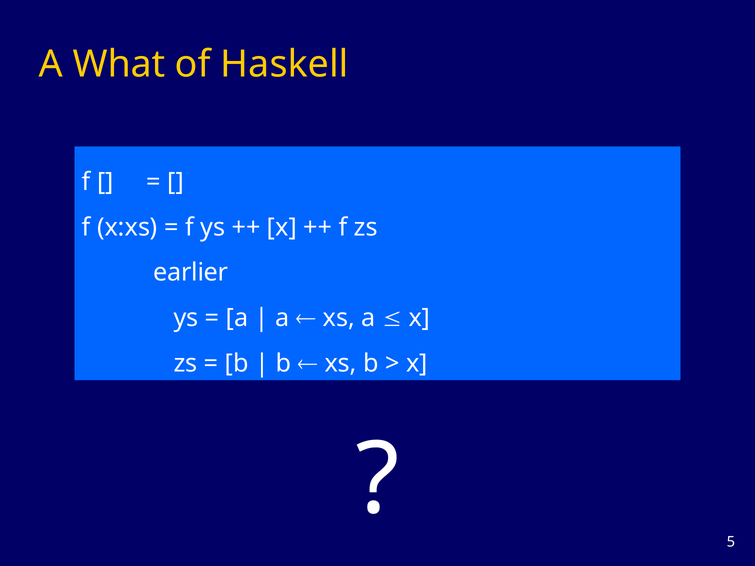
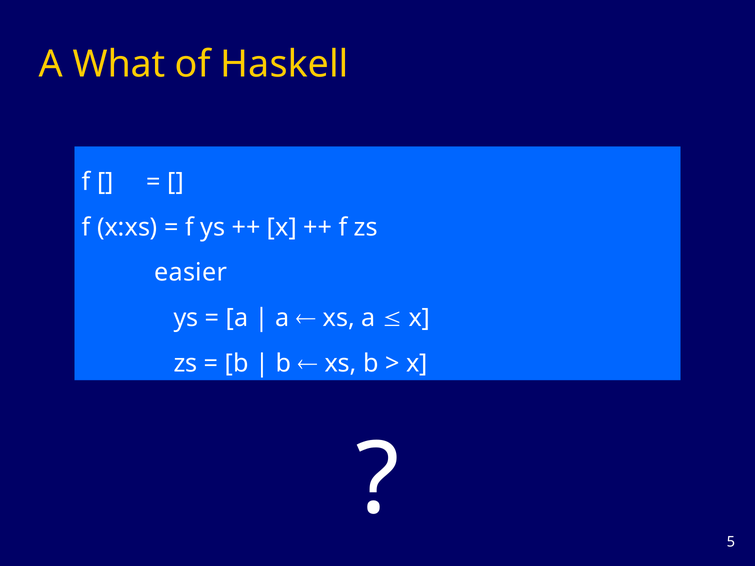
earlier: earlier -> easier (191, 273)
